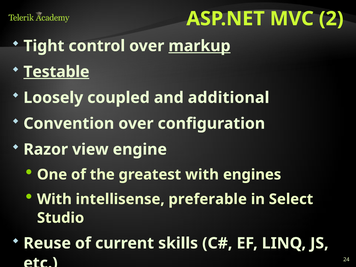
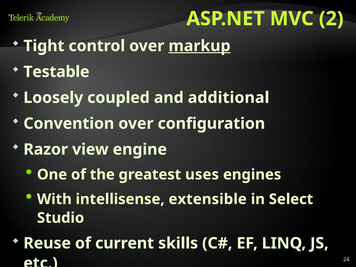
Testable underline: present -> none (56, 72)
greatest with: with -> uses (202, 175)
preferable: preferable -> extensible (208, 199)
